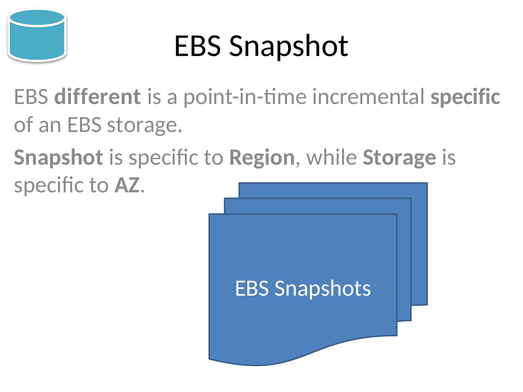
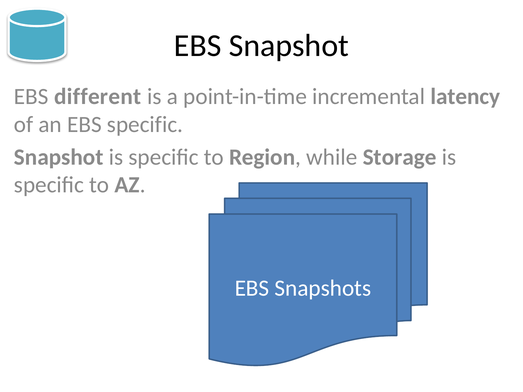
incremental specific: specific -> latency (465, 97)
EBS storage: storage -> specific (145, 125)
